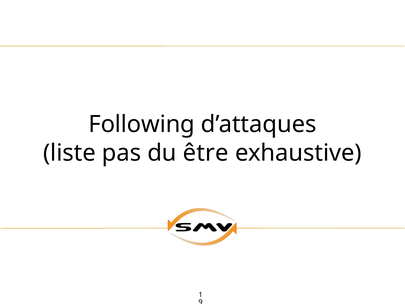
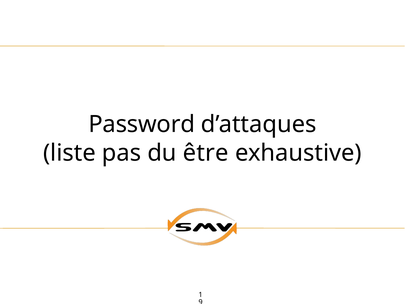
Following: Following -> Password (142, 124)
